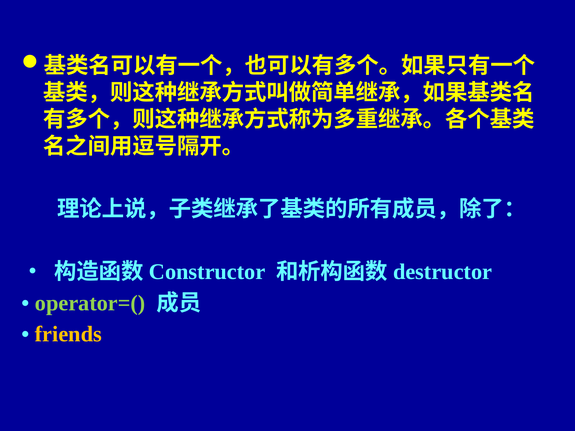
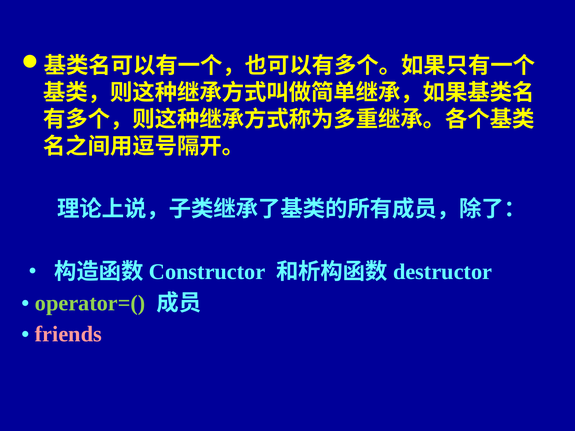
friends colour: yellow -> pink (68, 334)
